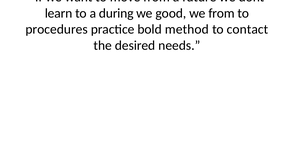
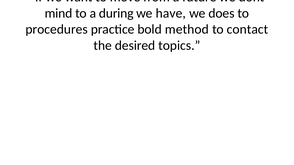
learn: learn -> mind (59, 13)
good: good -> have (171, 13)
we from: from -> does (221, 13)
needs: needs -> topics (179, 46)
